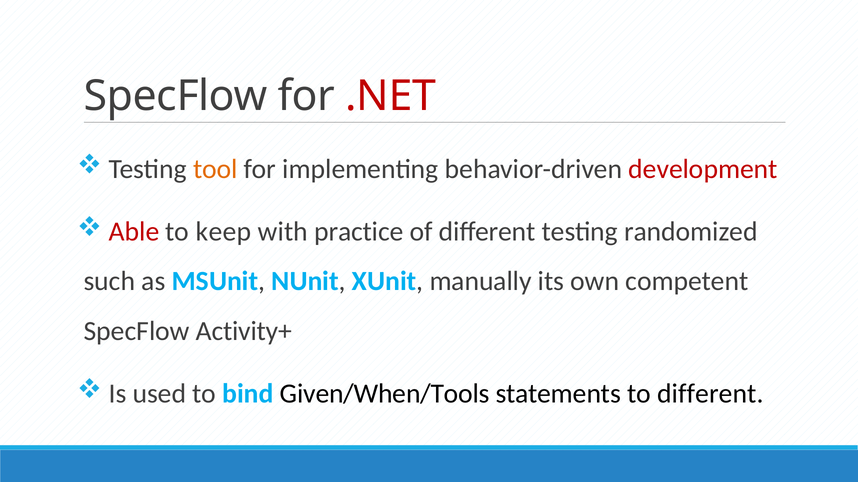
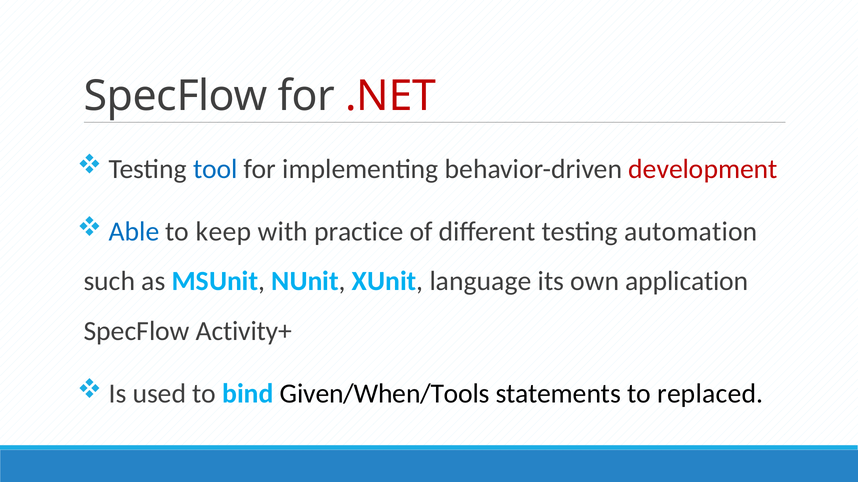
tool colour: orange -> blue (215, 169)
Able colour: red -> blue (134, 232)
randomized: randomized -> automation (691, 232)
manually: manually -> language (480, 282)
competent: competent -> application (687, 282)
to different: different -> replaced (710, 394)
